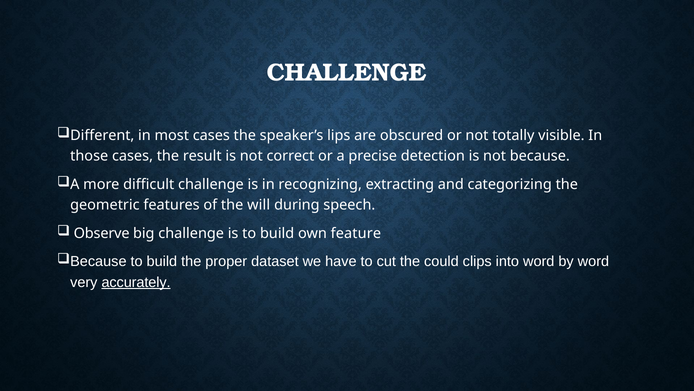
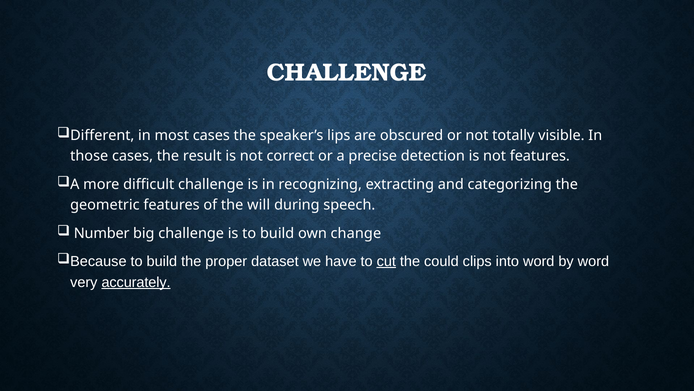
not because: because -> features (540, 156)
Observe: Observe -> Number (102, 233)
feature: feature -> change (356, 233)
cut underline: none -> present (386, 261)
